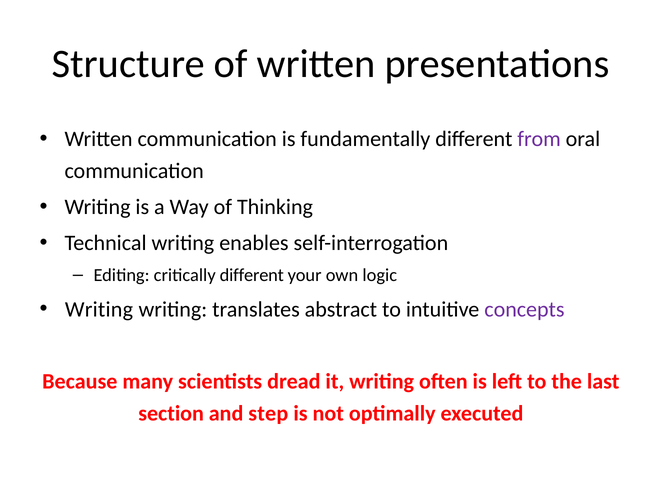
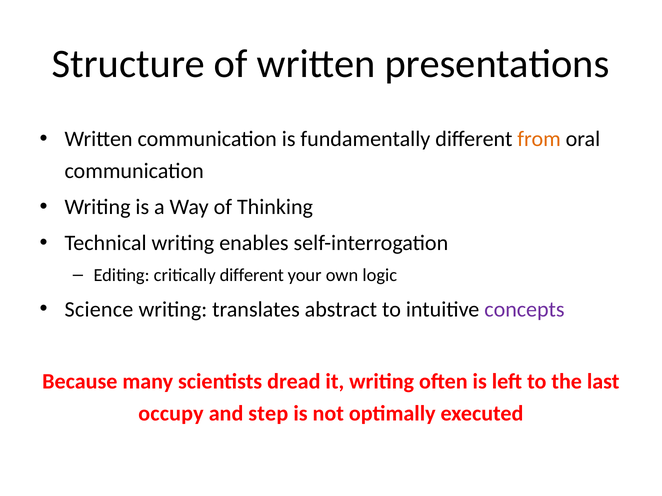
from colour: purple -> orange (539, 139)
Writing: Writing -> Science (99, 310)
section: section -> occupy (171, 414)
